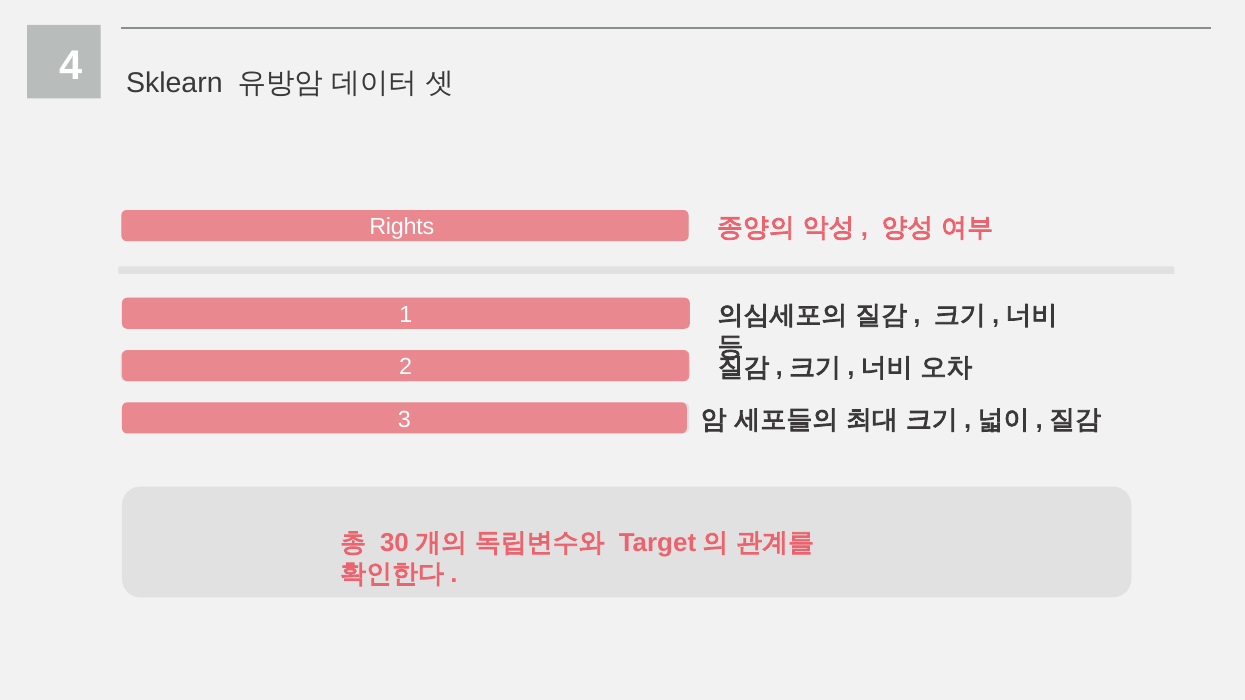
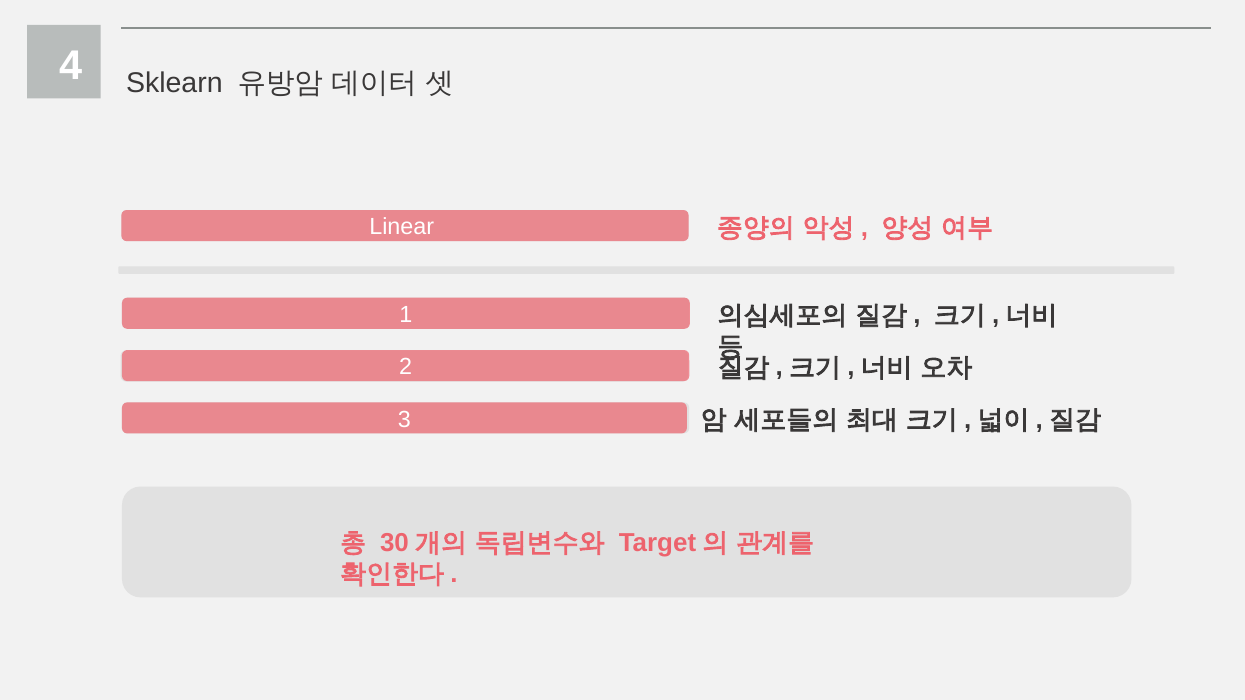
Rights: Rights -> Linear (402, 227)
